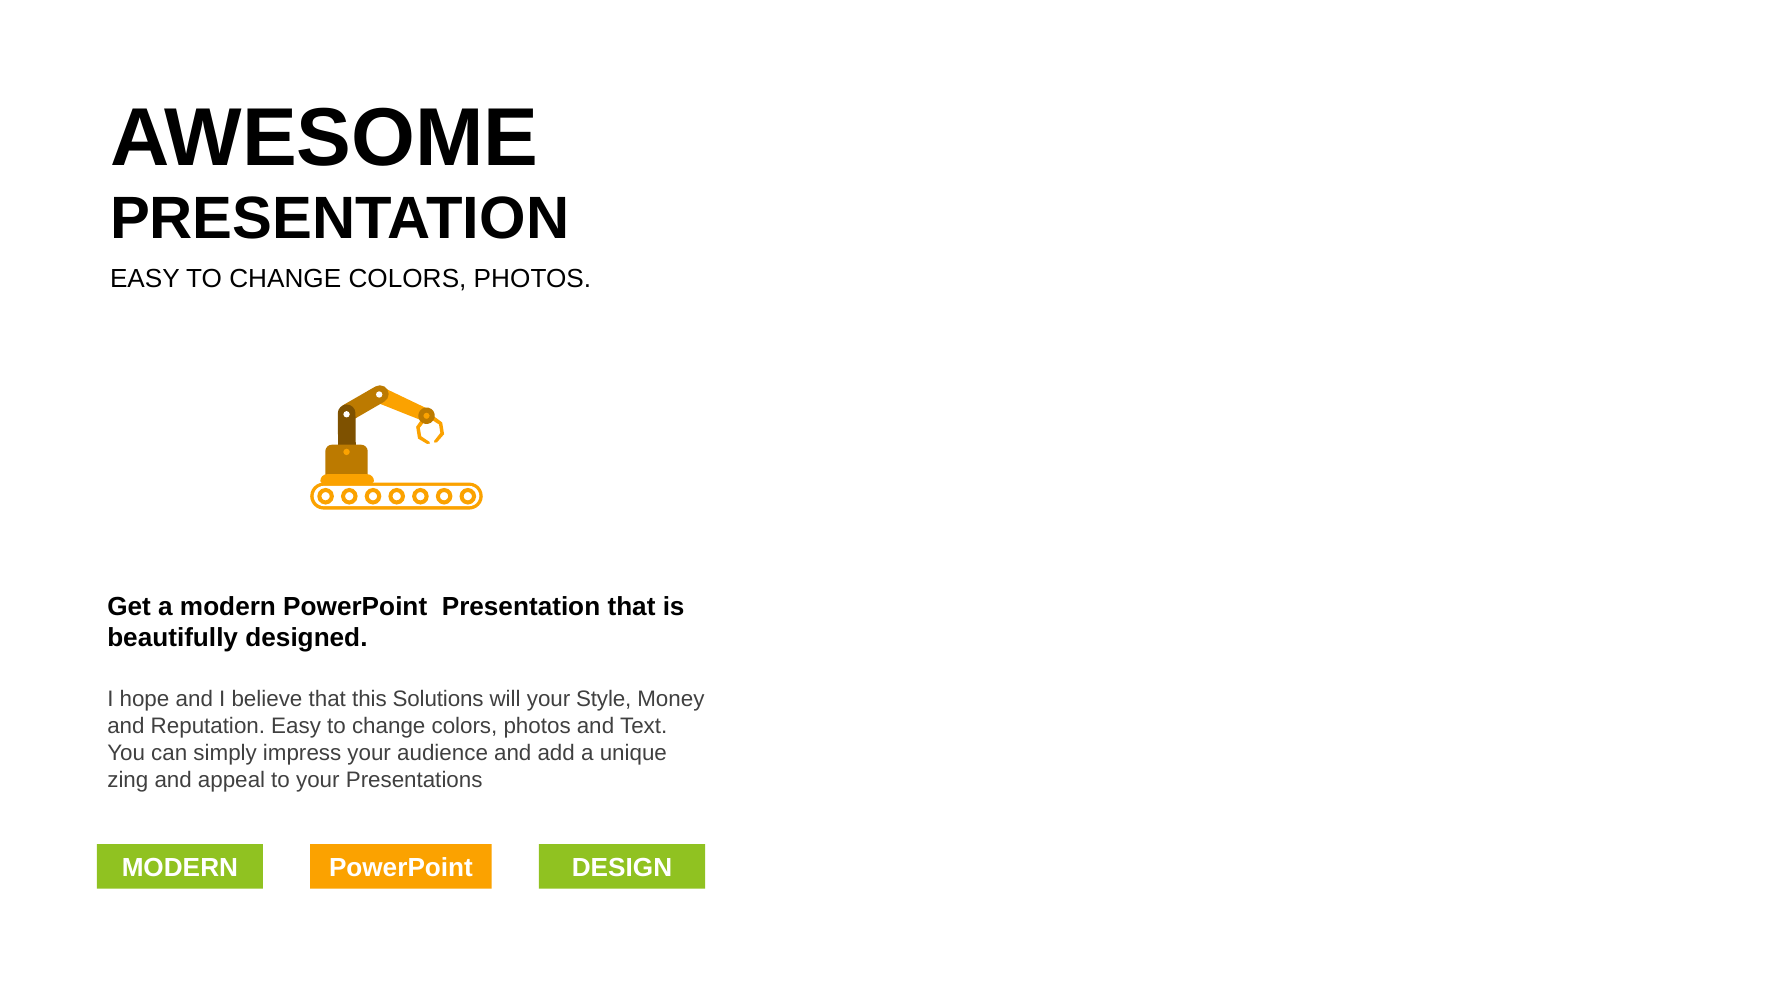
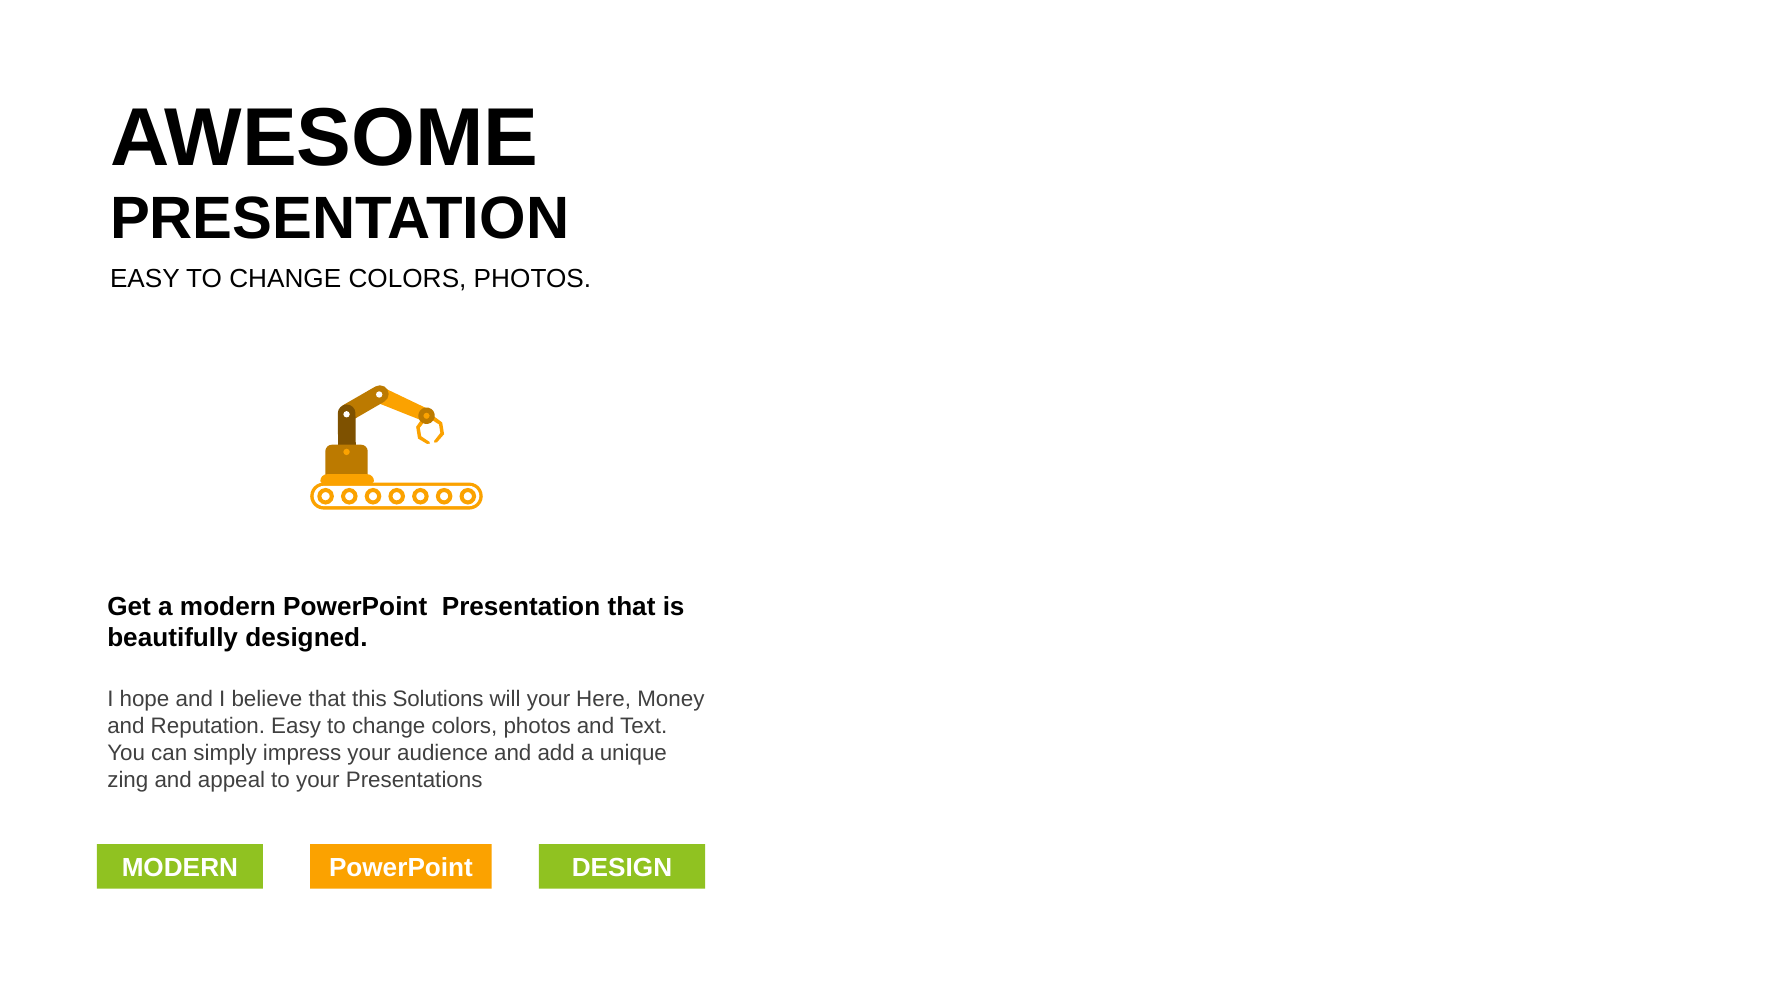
Style: Style -> Here (604, 699)
